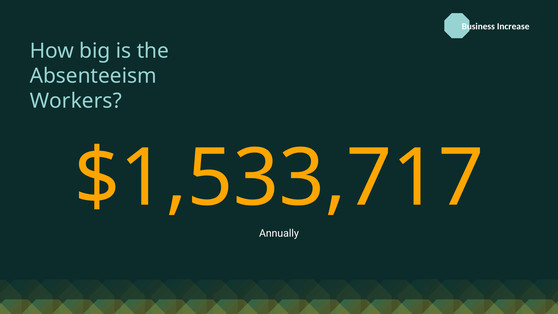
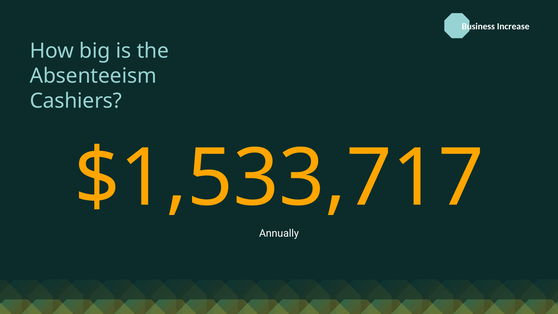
Workers: Workers -> Cashiers (76, 101)
